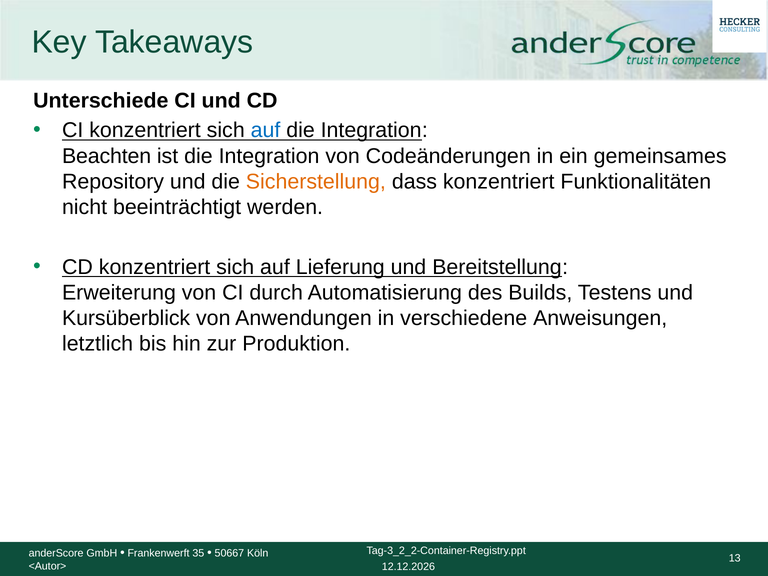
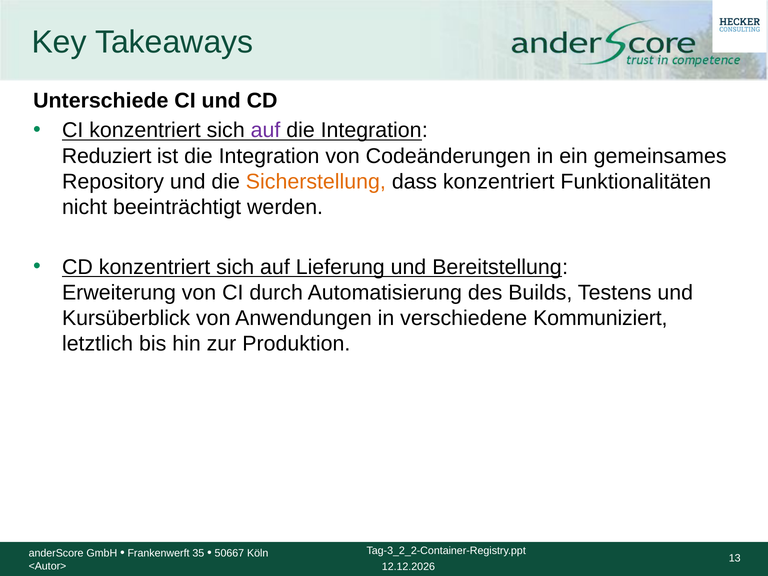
auf colour: blue -> purple (265, 130)
Beachten: Beachten -> Reduziert (107, 156)
Anweisungen: Anweisungen -> Kommuniziert (600, 318)
